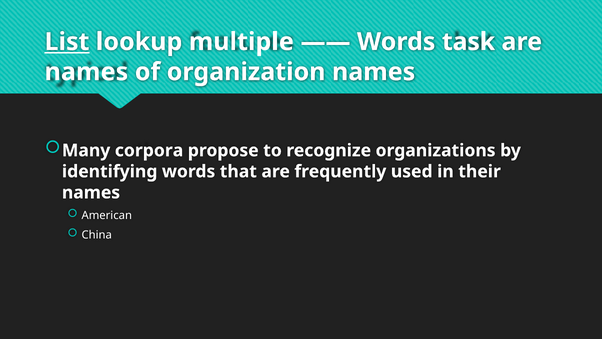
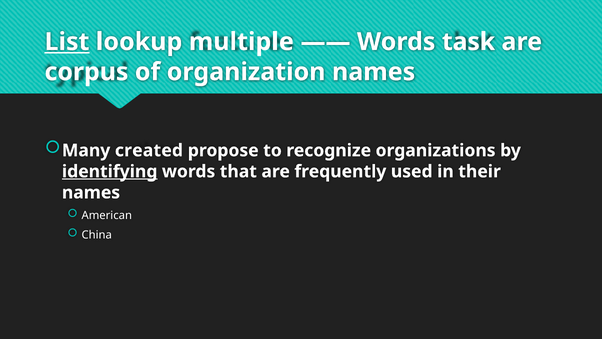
names: names -> corpus (86, 72)
corpora: corpora -> created (149, 150)
identifying underline: none -> present (110, 171)
